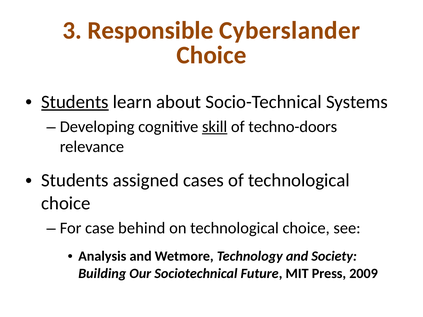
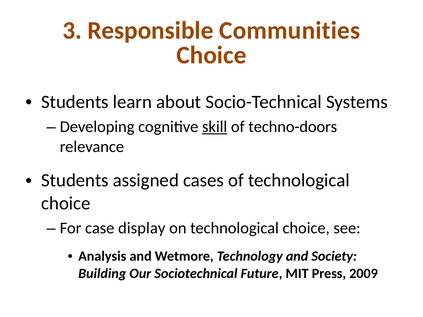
Cyberslander: Cyberslander -> Communities (290, 31)
Students underline: present -> none (75, 102)
behind: behind -> display (142, 228)
